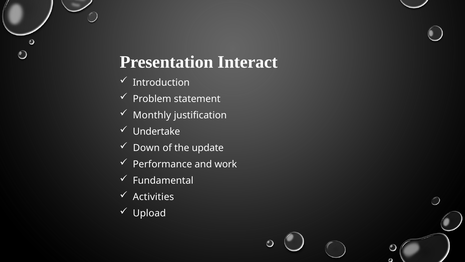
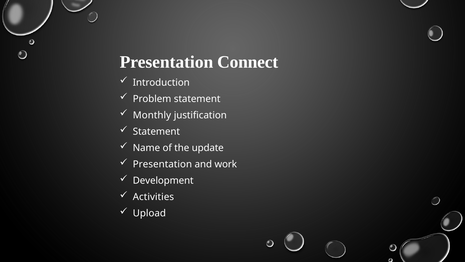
Interact: Interact -> Connect (248, 62)
Undertake: Undertake -> Statement (156, 131)
Down: Down -> Name (146, 148)
Performance: Performance -> Presentation (162, 164)
Fundamental: Fundamental -> Development (163, 180)
